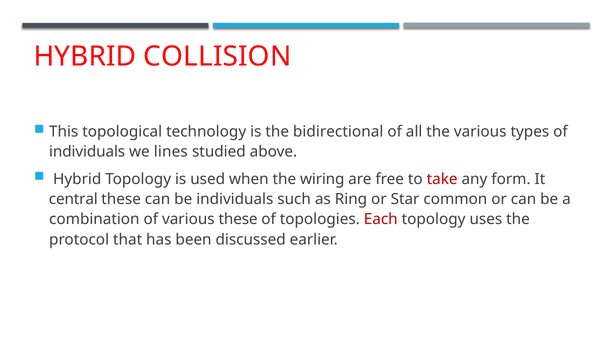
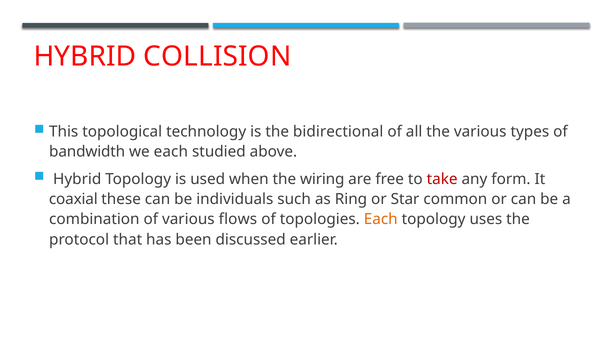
individuals: individuals -> bandwidth (87, 152)
we lines: lines -> each (171, 152)
central: central -> coaxial (73, 199)
various these: these -> flows (238, 219)
Each colour: red -> orange (381, 219)
